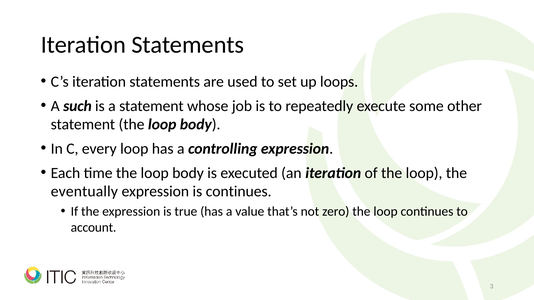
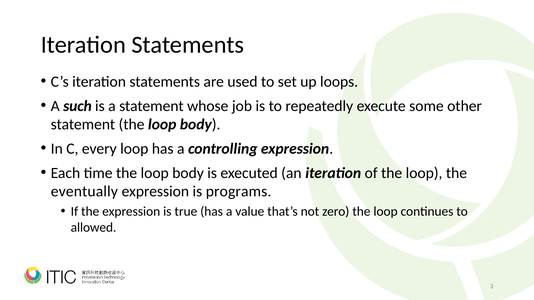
is continues: continues -> programs (239, 192)
account: account -> allowed (94, 228)
